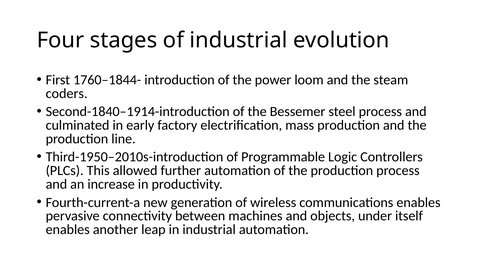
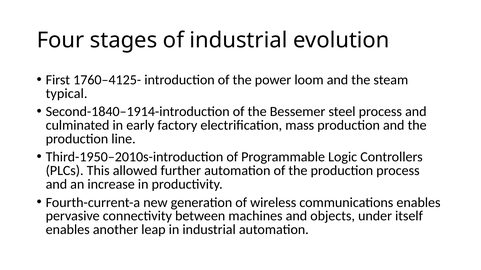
1760–1844-: 1760–1844- -> 1760–4125- (107, 80)
coders: coders -> typical (67, 94)
